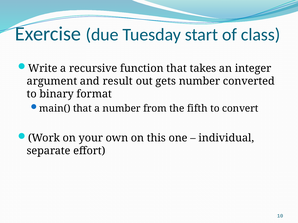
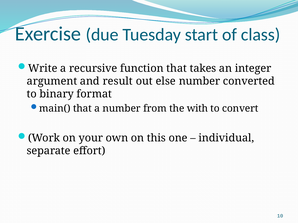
gets: gets -> else (166, 81)
fifth: fifth -> with (197, 109)
